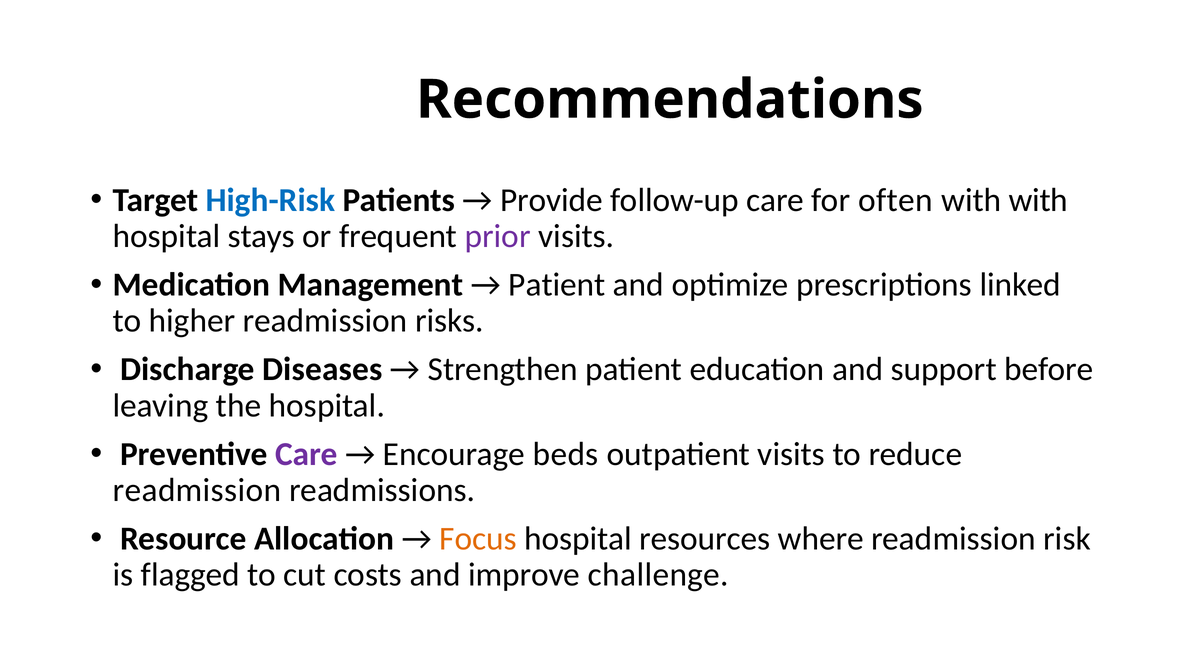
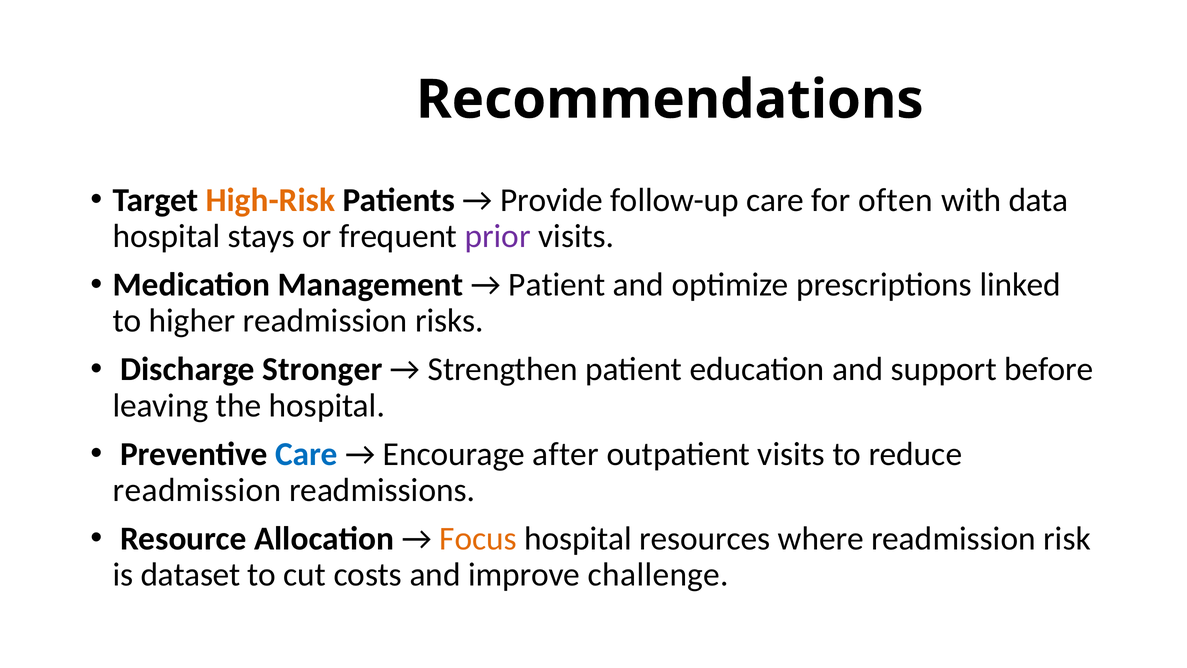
High-Risk colour: blue -> orange (270, 200)
with with: with -> data (1038, 200)
Diseases: Diseases -> Stronger (322, 369)
Care colour: purple -> blue (307, 454)
beds: beds -> after (566, 454)
flagged: flagged -> dataset (191, 574)
